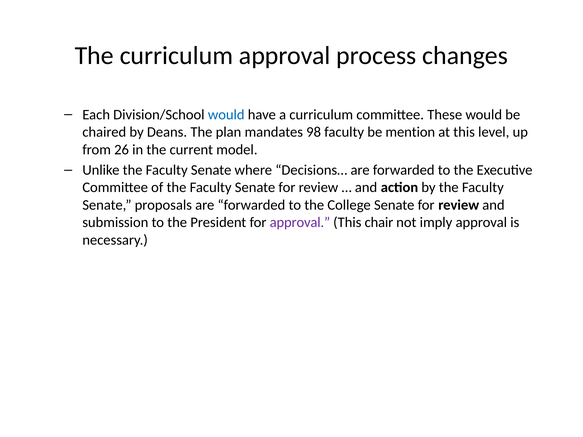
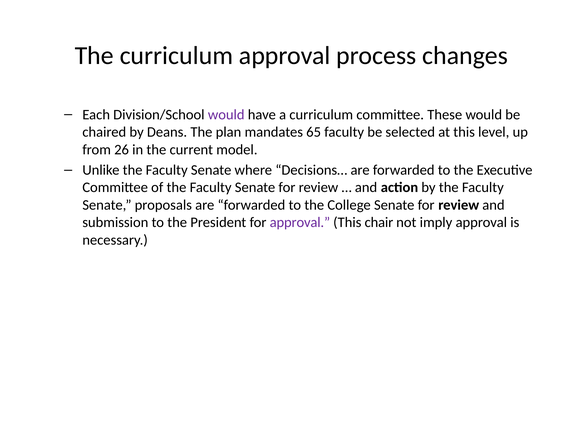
would colour: blue -> purple (226, 115)
98: 98 -> 65 (314, 132)
mention: mention -> selected (410, 132)
